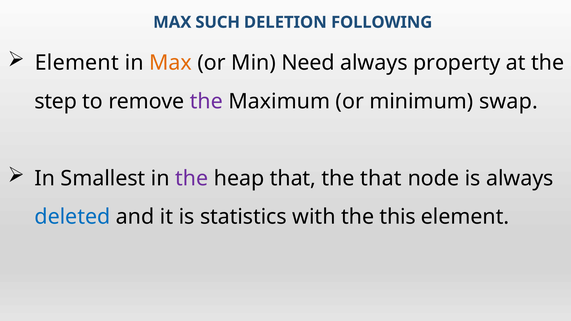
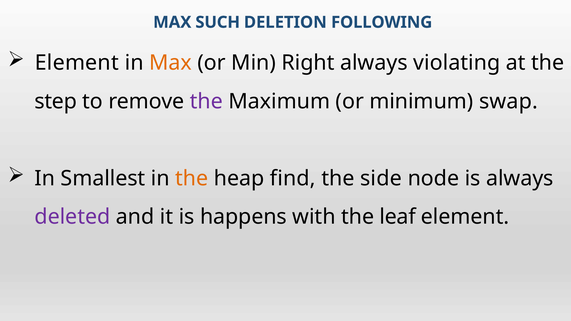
Need: Need -> Right (308, 63)
property: property -> violating (457, 63)
the colour: purple -> orange (192, 179)
heap that: that -> find (293, 179)
the that: that -> side (381, 179)
deleted colour: blue -> purple (72, 217)
statistics: statistics -> happens (243, 217)
this: this -> leaf (398, 217)
